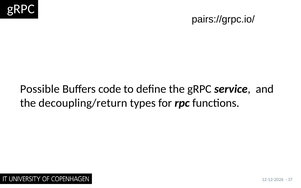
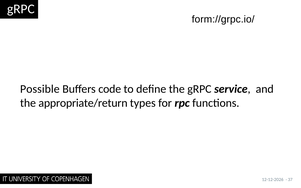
pairs://grpc.io/: pairs://grpc.io/ -> form://grpc.io/ (223, 19)
decoupling/return: decoupling/return -> appropriate/return (83, 103)
